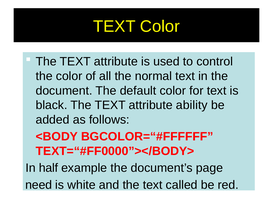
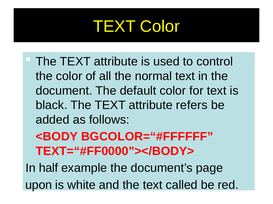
ability: ability -> refers (192, 106)
need: need -> upon (39, 186)
